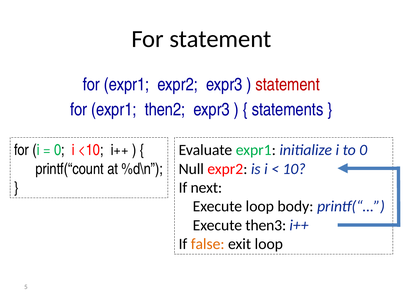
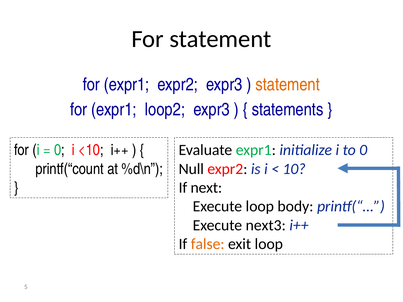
statement colour: red -> orange (288, 85)
then2: then2 -> loop2 (165, 110)
then3: then3 -> next3 (266, 225)
